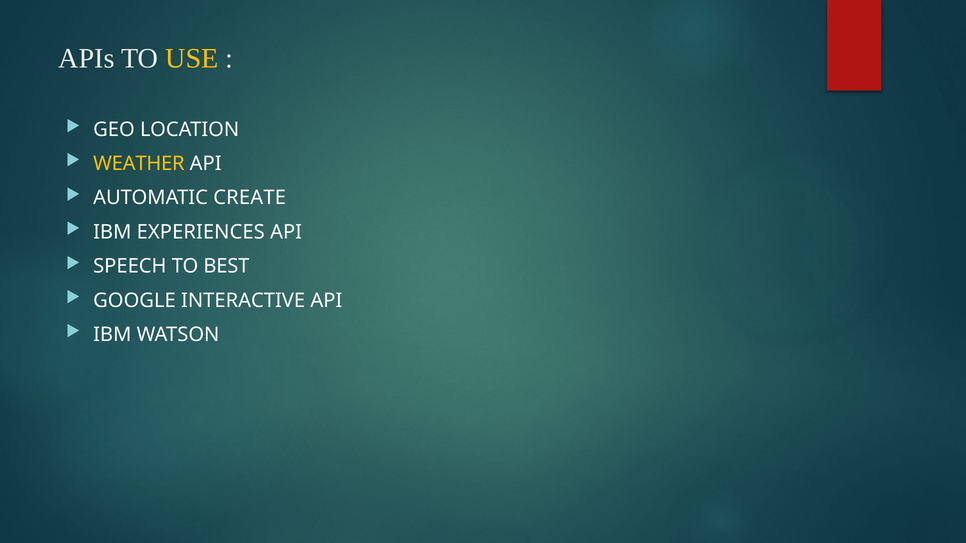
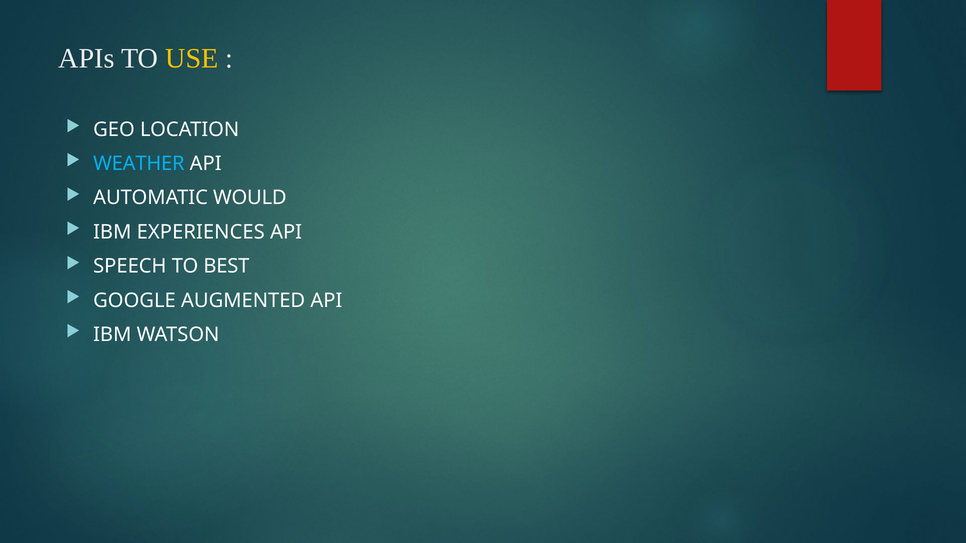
WEATHER colour: yellow -> light blue (139, 164)
CREATE: CREATE -> WOULD (250, 198)
INTERACTIVE: INTERACTIVE -> AUGMENTED (243, 301)
